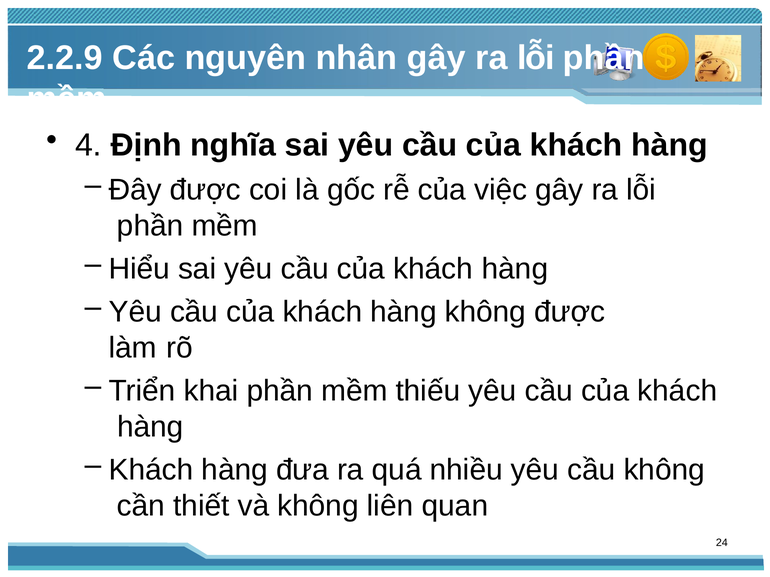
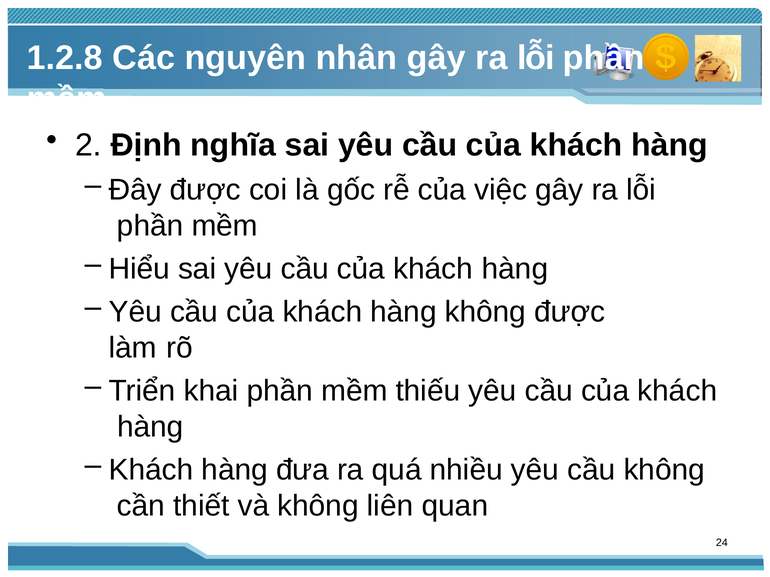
2.2.9: 2.2.9 -> 1.2.8 (65, 58)
4: 4 -> 2 (88, 146)
